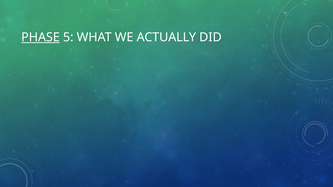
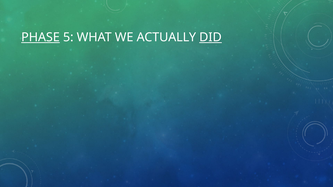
DID underline: none -> present (210, 37)
